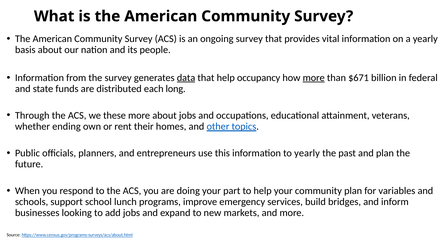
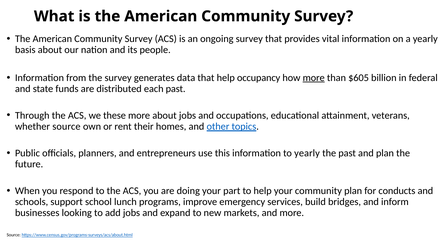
data underline: present -> none (186, 78)
$671: $671 -> $605 (359, 78)
each long: long -> past (176, 89)
whether ending: ending -> source (66, 127)
variables: variables -> conducts (397, 191)
